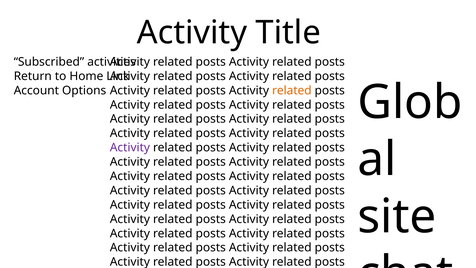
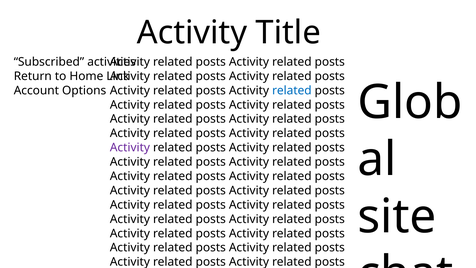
related colour: orange -> blue (292, 90)
